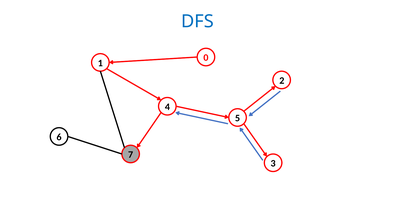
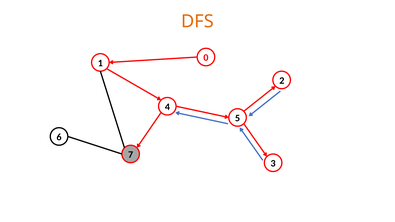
DFS colour: blue -> orange (197, 21)
